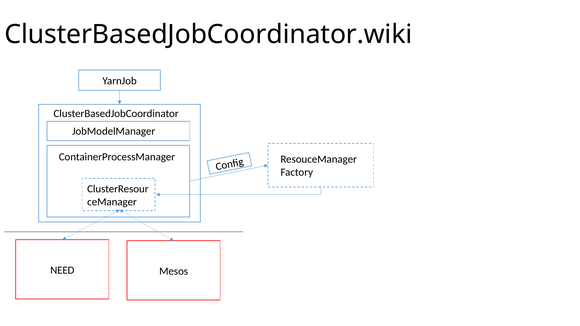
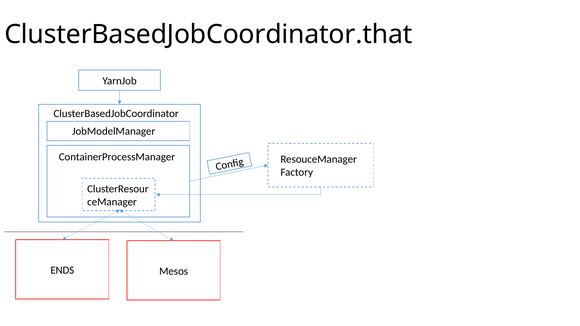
ClusterBasedJobCoordinator.wiki: ClusterBasedJobCoordinator.wiki -> ClusterBasedJobCoordinator.that (208, 35)
NEED: NEED -> ENDS (62, 270)
